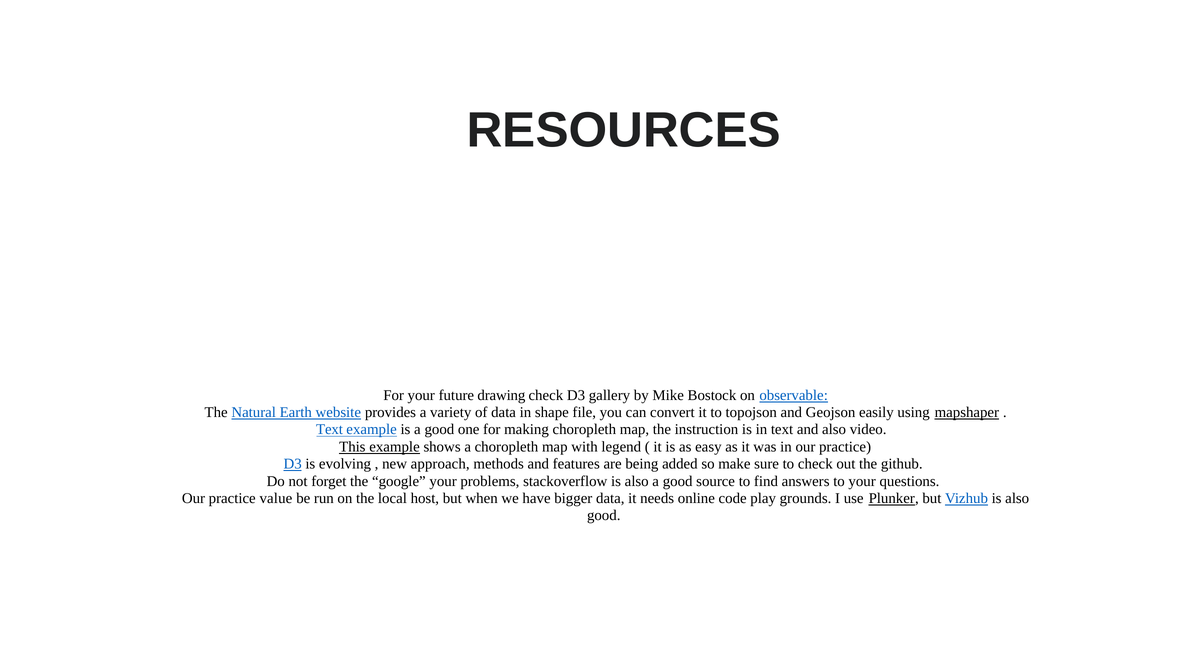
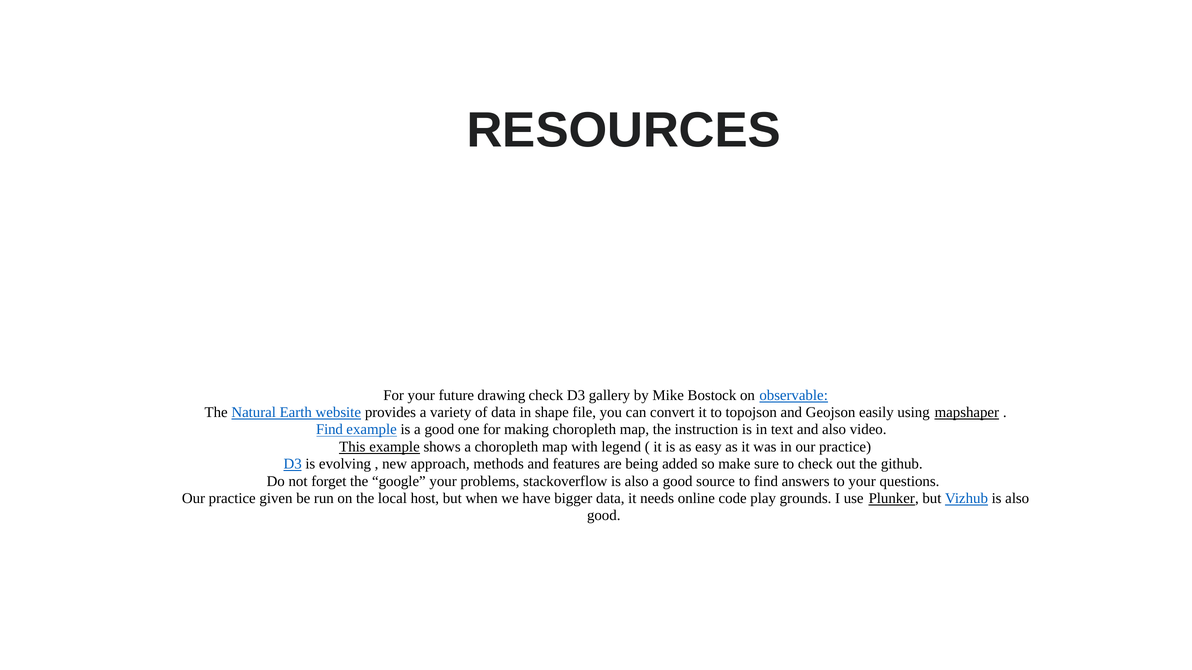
Text: Text -> Find (330, 430)
value: value -> given (276, 499)
